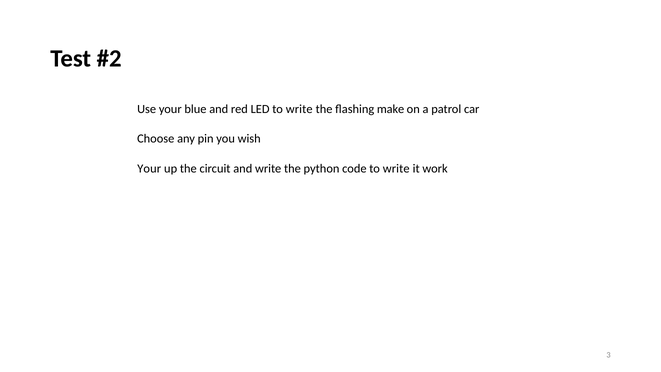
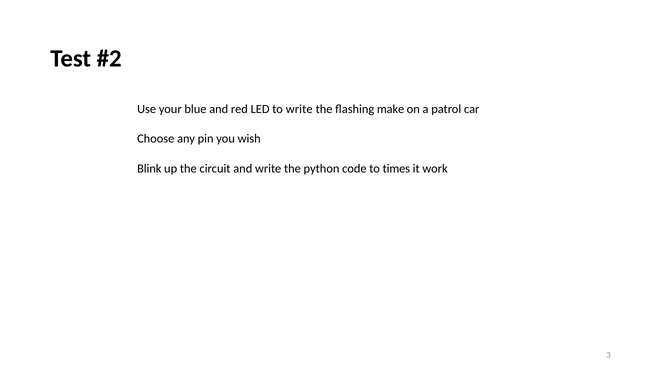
Your: Your -> Blink (149, 168)
code to write: write -> times (396, 168)
